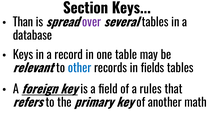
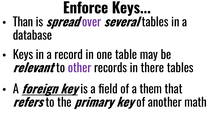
Section: Section -> Enforce (86, 8)
other colour: blue -> purple (80, 68)
fields: fields -> there (152, 68)
rules: rules -> them (151, 89)
